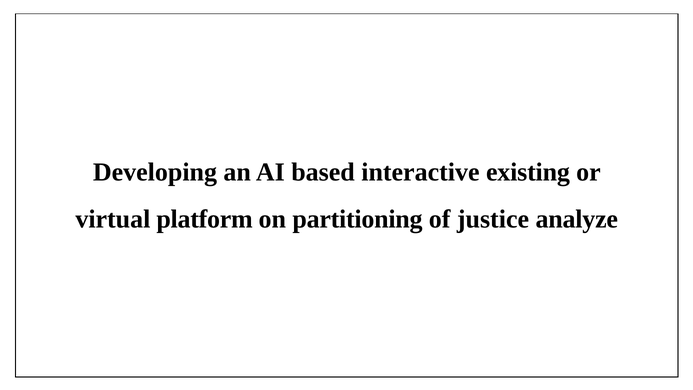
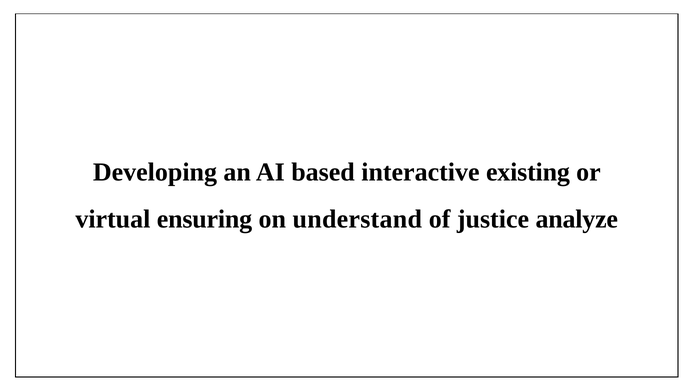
platform: platform -> ensuring (205, 219)
partitioning: partitioning -> understand (357, 219)
